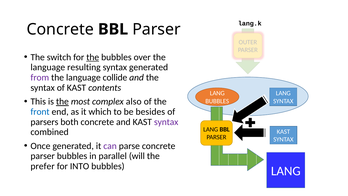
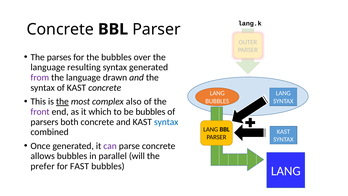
switch: switch -> parses (59, 57)
the underline: present -> none (93, 57)
collide: collide -> drawn (115, 77)
KAST contents: contents -> concrete (105, 88)
front colour: blue -> purple (40, 112)
be besides: besides -> bubbles (150, 112)
syntax colour: purple -> blue (166, 122)
parser: parser -> allows (43, 156)
INTO: INTO -> FAST (80, 166)
